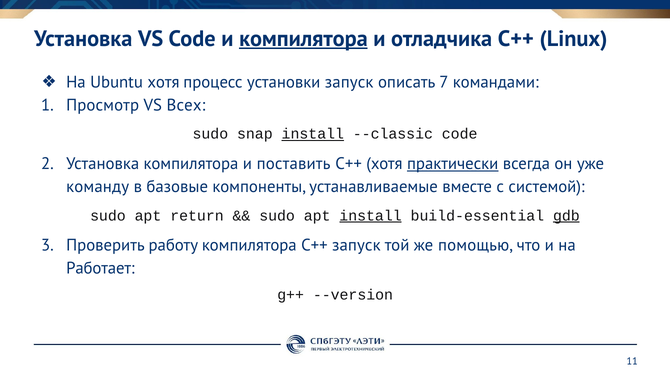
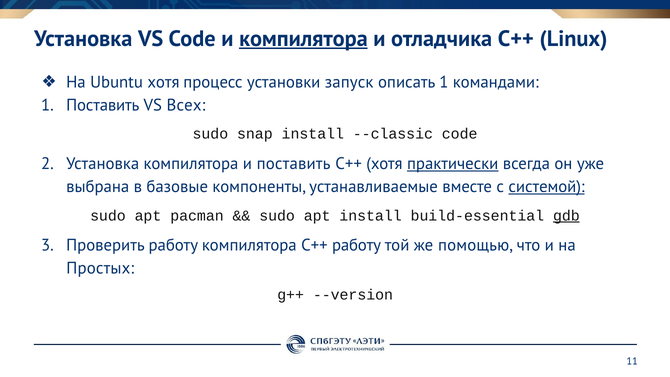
описать 7: 7 -> 1 (444, 82)
Просмотр: Просмотр -> Поставить (103, 105)
install underline: present -> none (313, 134)
команду: команду -> выбрана (98, 187)
системой underline: none -> present (547, 187)
return: return -> pacman (197, 216)
install underline: present -> none (371, 216)
C++ запуск: запуск -> работу (357, 245)
Работает: Работает -> Простых (100, 268)
